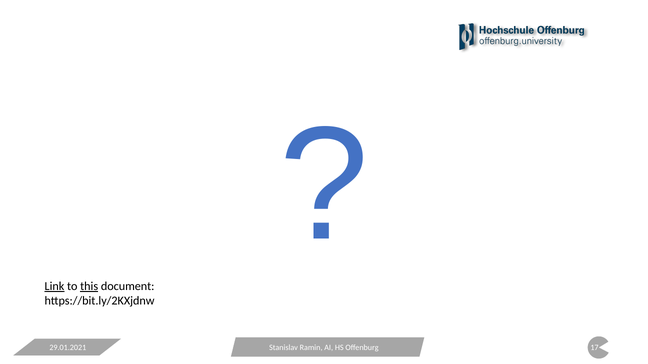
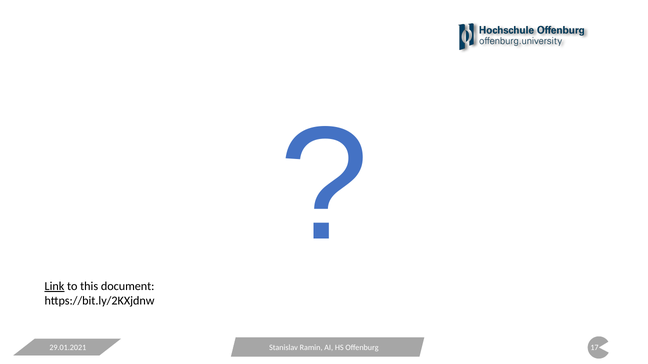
this underline: present -> none (89, 287)
